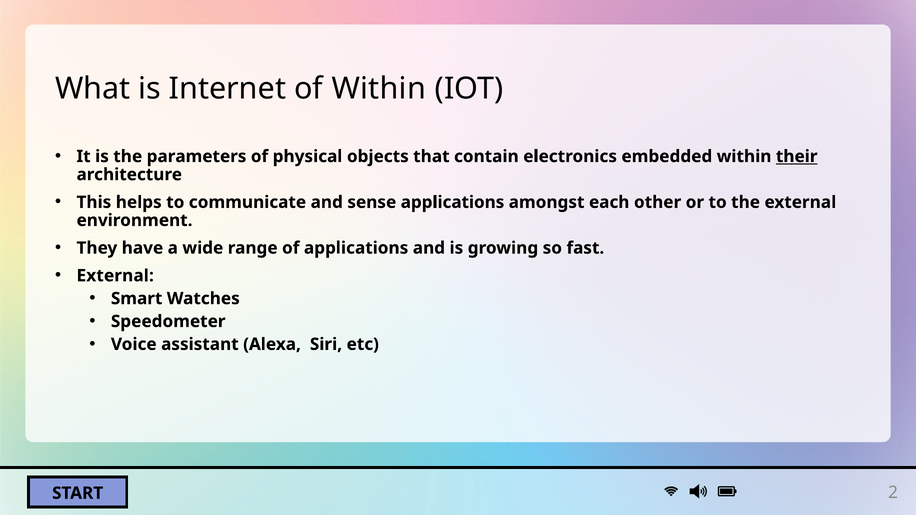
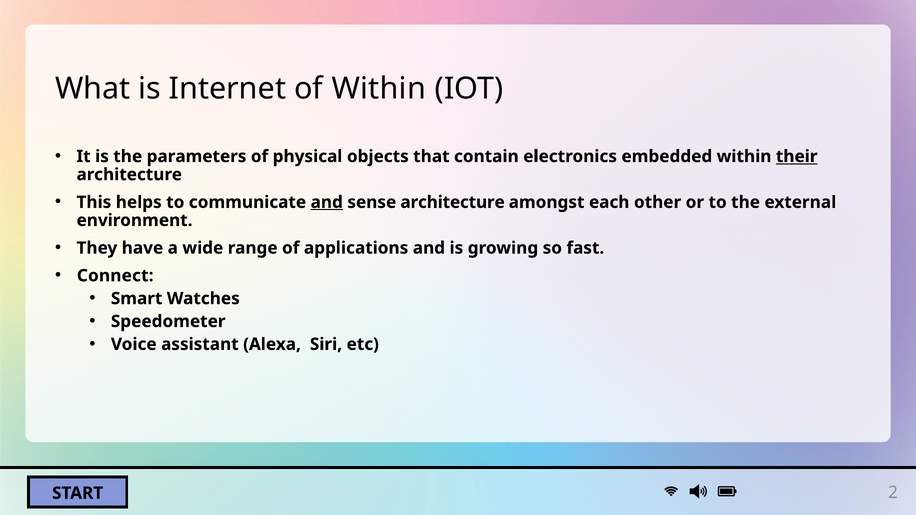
and underline: none -> present (327, 202)
sense applications: applications -> architecture (453, 202)
External: External -> Connect (115, 276)
